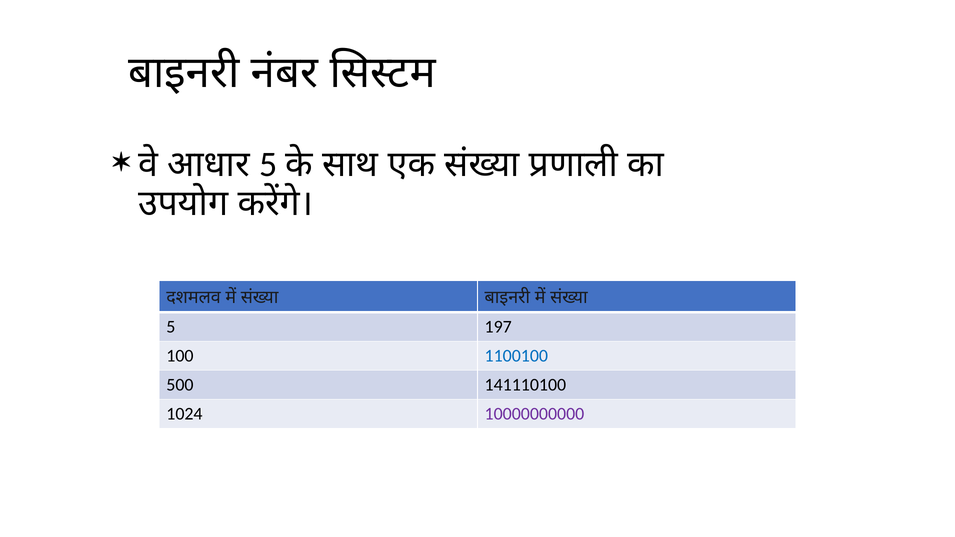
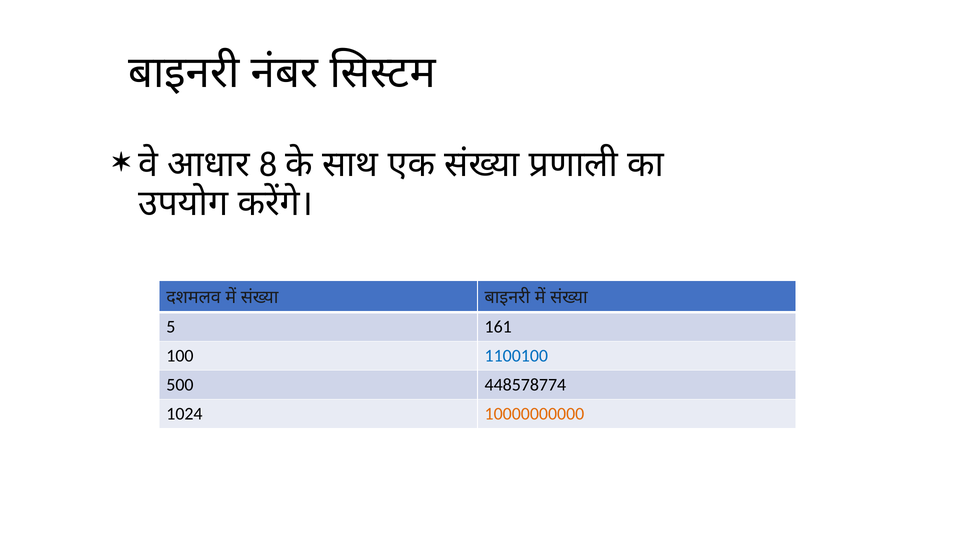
5: 5 -> 8 (268, 165)
197: 197 -> 161 (498, 327)
141110100: 141110100 -> 448578774 (525, 385)
10000000000 colour: purple -> orange (534, 414)
